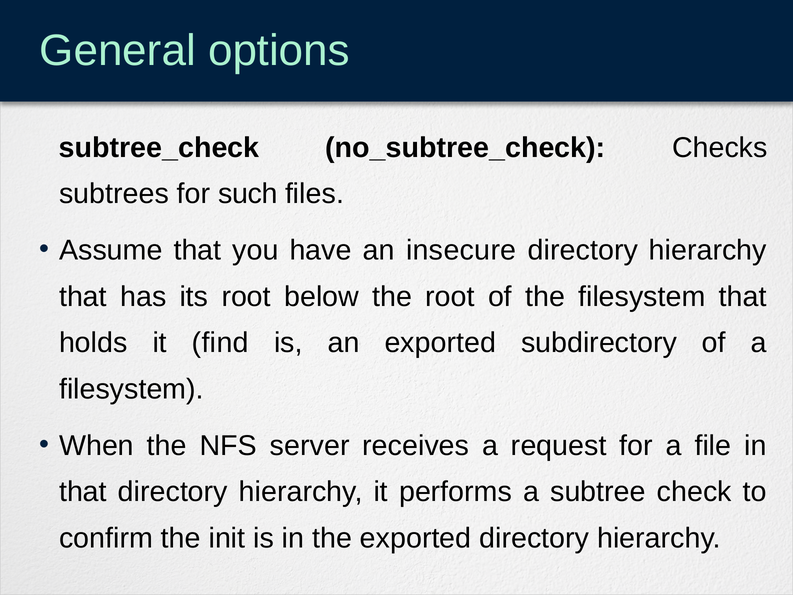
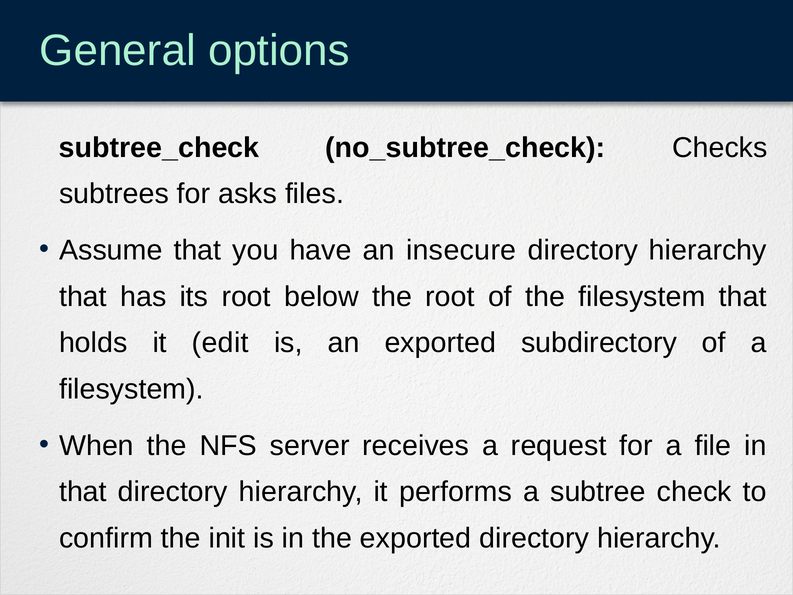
such: such -> asks (248, 194)
find: find -> edit (220, 343)
